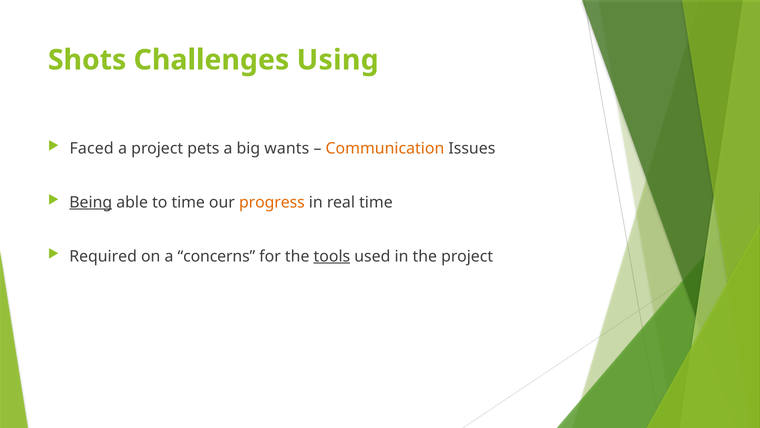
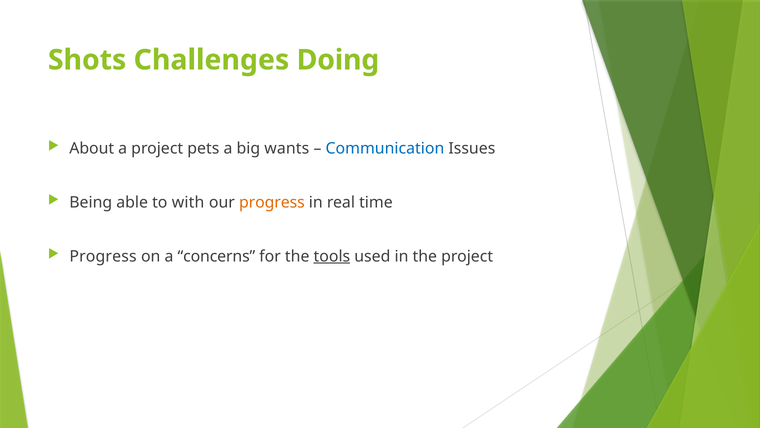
Using: Using -> Doing (338, 60)
Faced: Faced -> About (92, 148)
Communication colour: orange -> blue (385, 148)
Being underline: present -> none (91, 202)
to time: time -> with (188, 202)
Required: Required -> Progress (103, 256)
